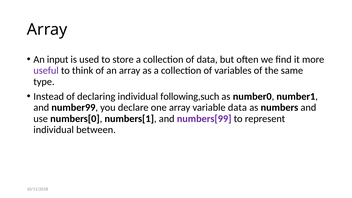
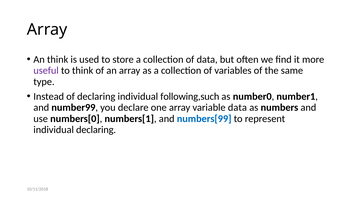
An input: input -> think (58, 60)
numbers[99 colour: purple -> blue (204, 119)
individual between: between -> declaring (96, 130)
